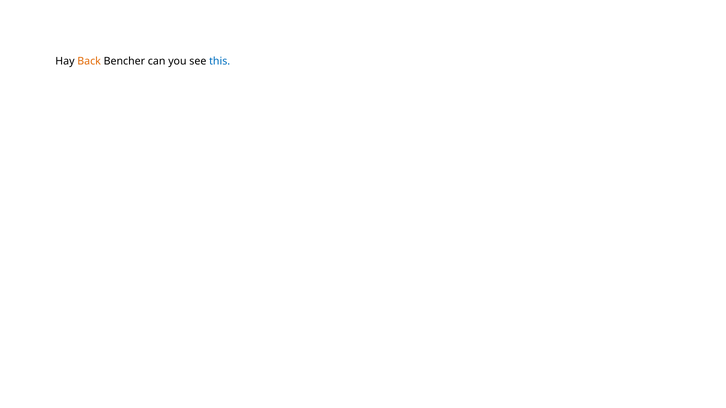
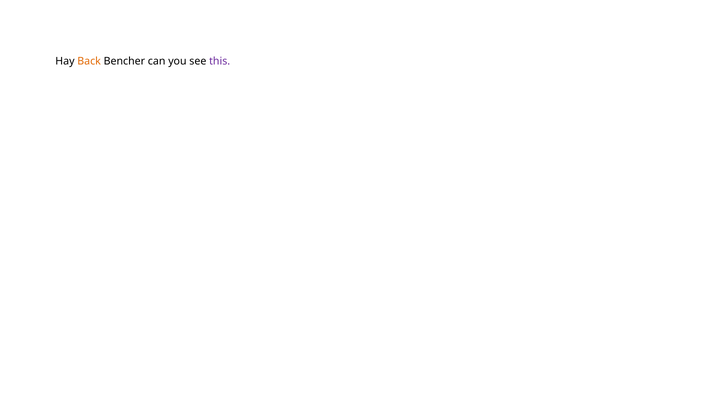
this colour: blue -> purple (220, 61)
